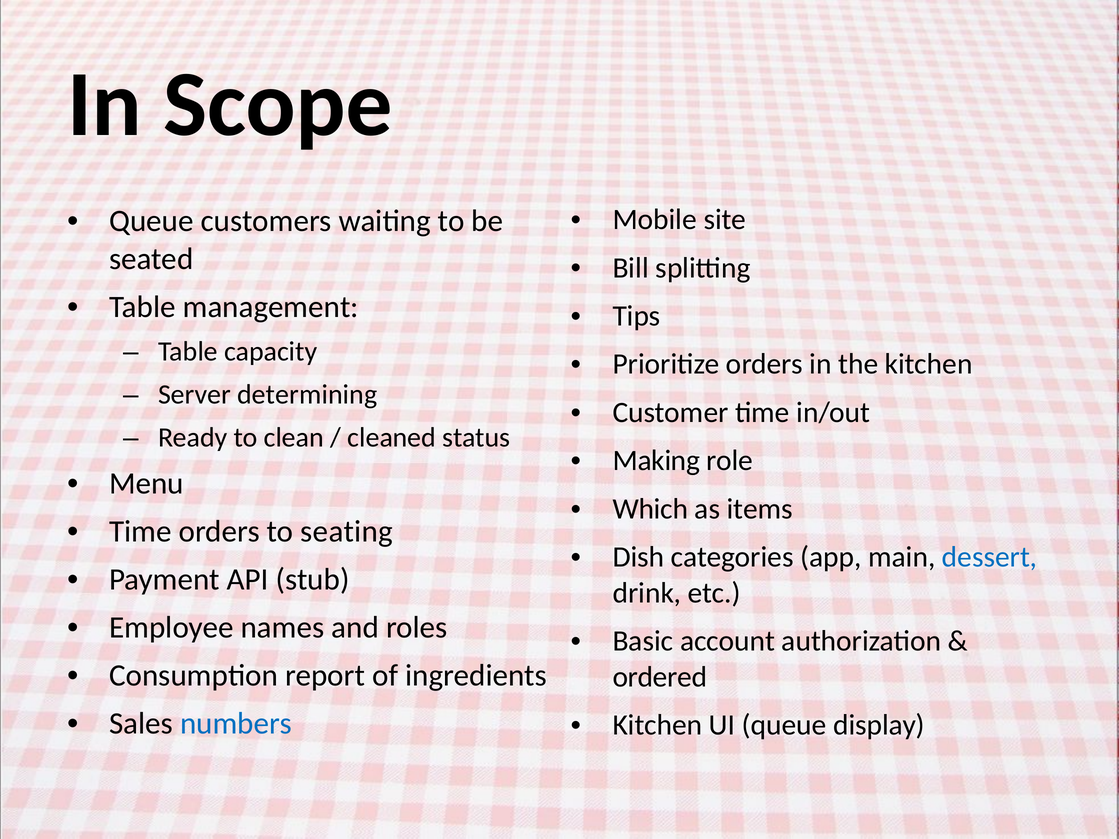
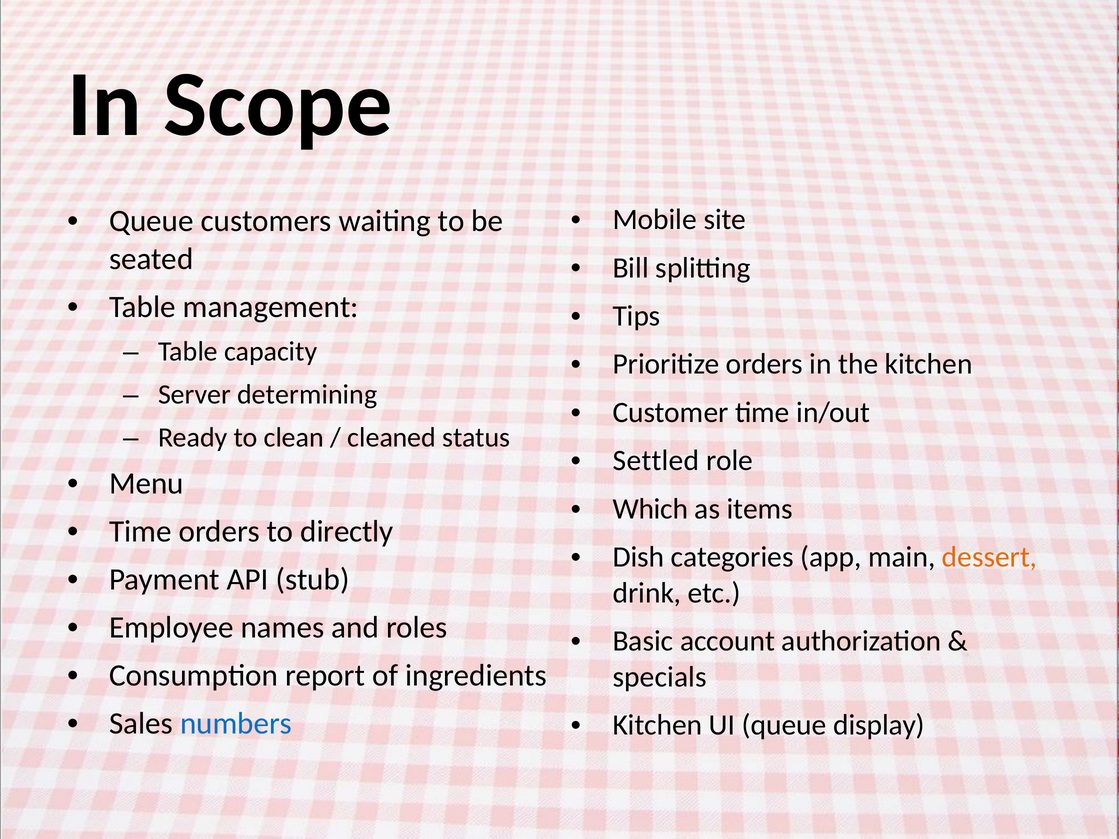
Making: Making -> Settled (656, 461)
seating: seating -> directly (347, 532)
dessert colour: blue -> orange (990, 557)
ordered: ordered -> specials (660, 677)
